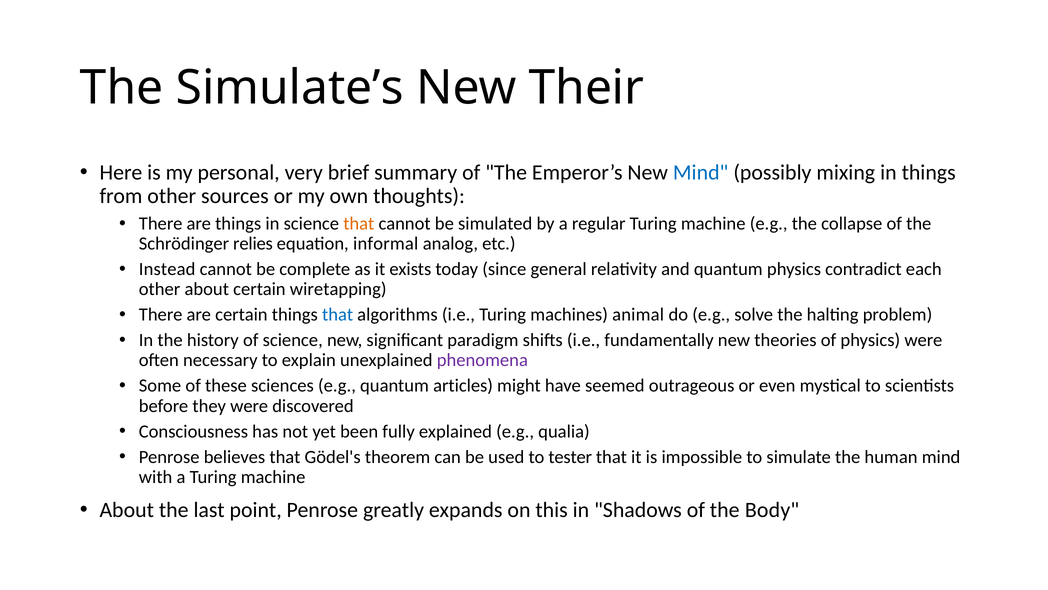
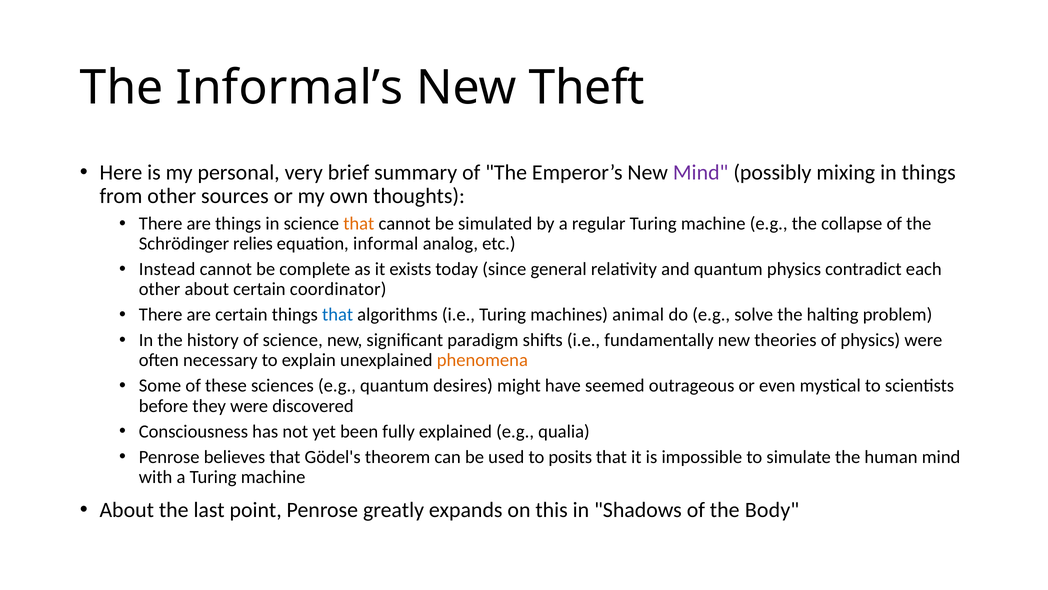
Simulate’s: Simulate’s -> Informal’s (290, 88)
Their: Their -> Theft (587, 88)
Mind colour: blue -> purple (701, 173)
wiretapping: wiretapping -> coordinator (338, 289)
phenomena colour: purple -> orange (482, 360)
articles: articles -> desires (463, 386)
tester: tester -> posits (570, 457)
